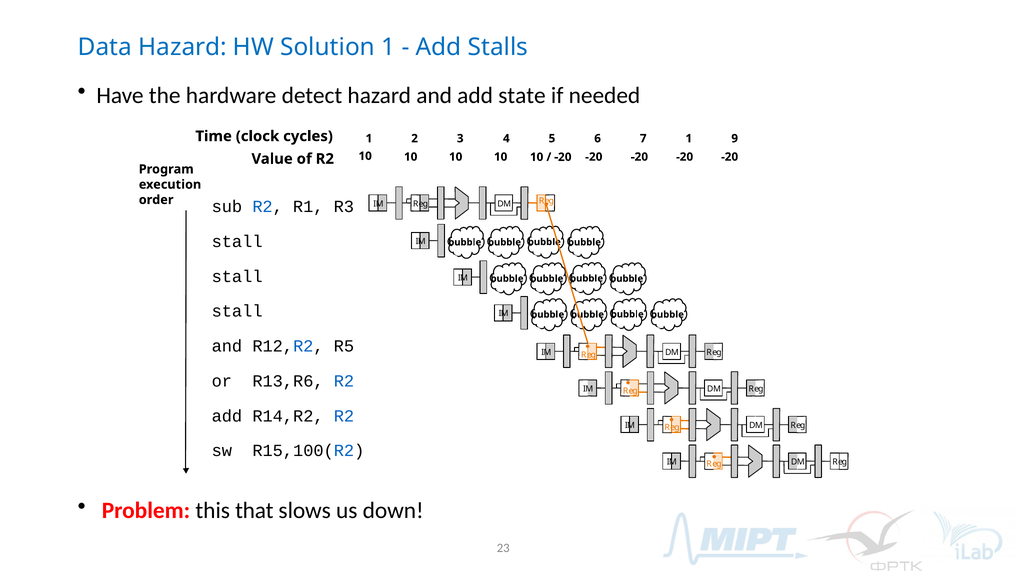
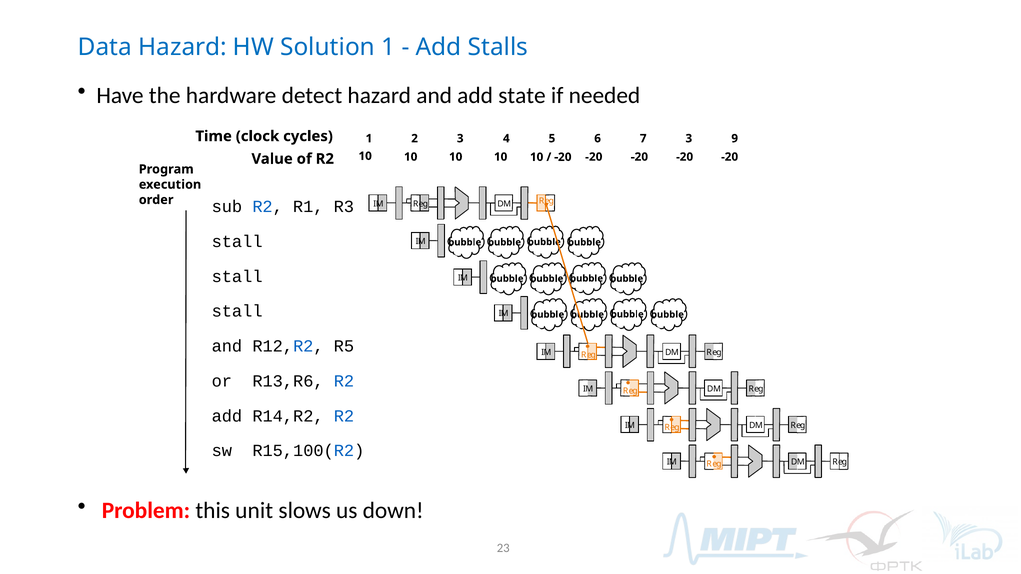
7 1: 1 -> 3 (689, 139)
that: that -> unit (254, 511)
